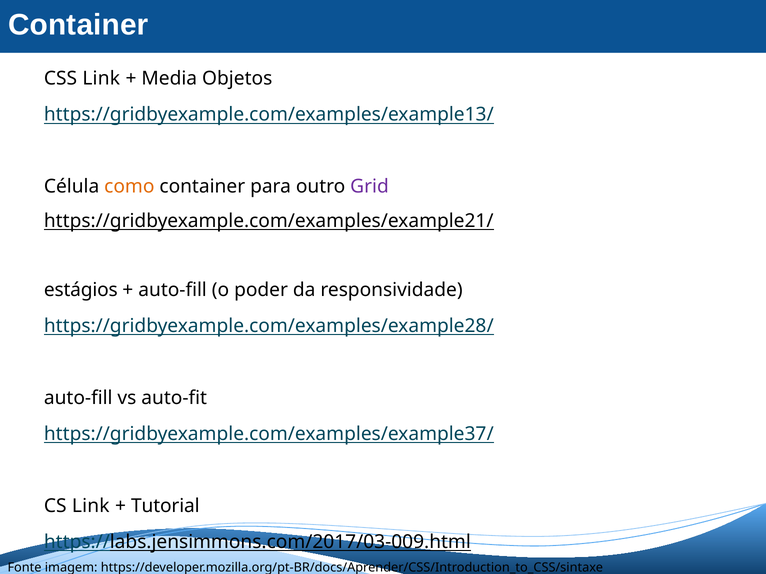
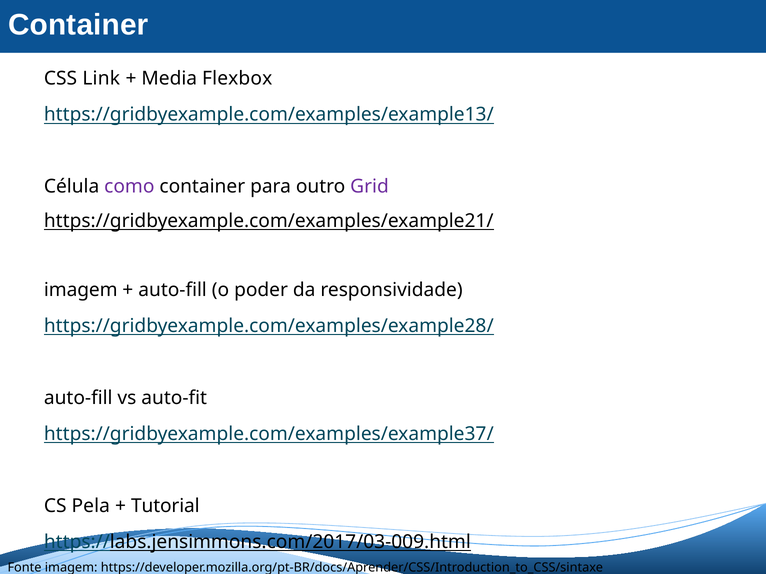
Objetos: Objetos -> Flexbox (237, 79)
como colour: orange -> purple (129, 187)
estágios: estágios -> imagem (81, 290)
CS Link: Link -> Pela (91, 506)
